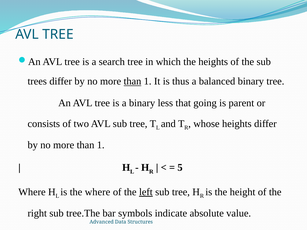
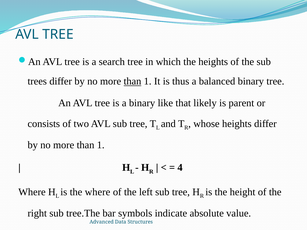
less: less -> like (165, 103)
going: going -> likely (205, 103)
5: 5 -> 4 (180, 168)
left underline: present -> none (146, 192)
